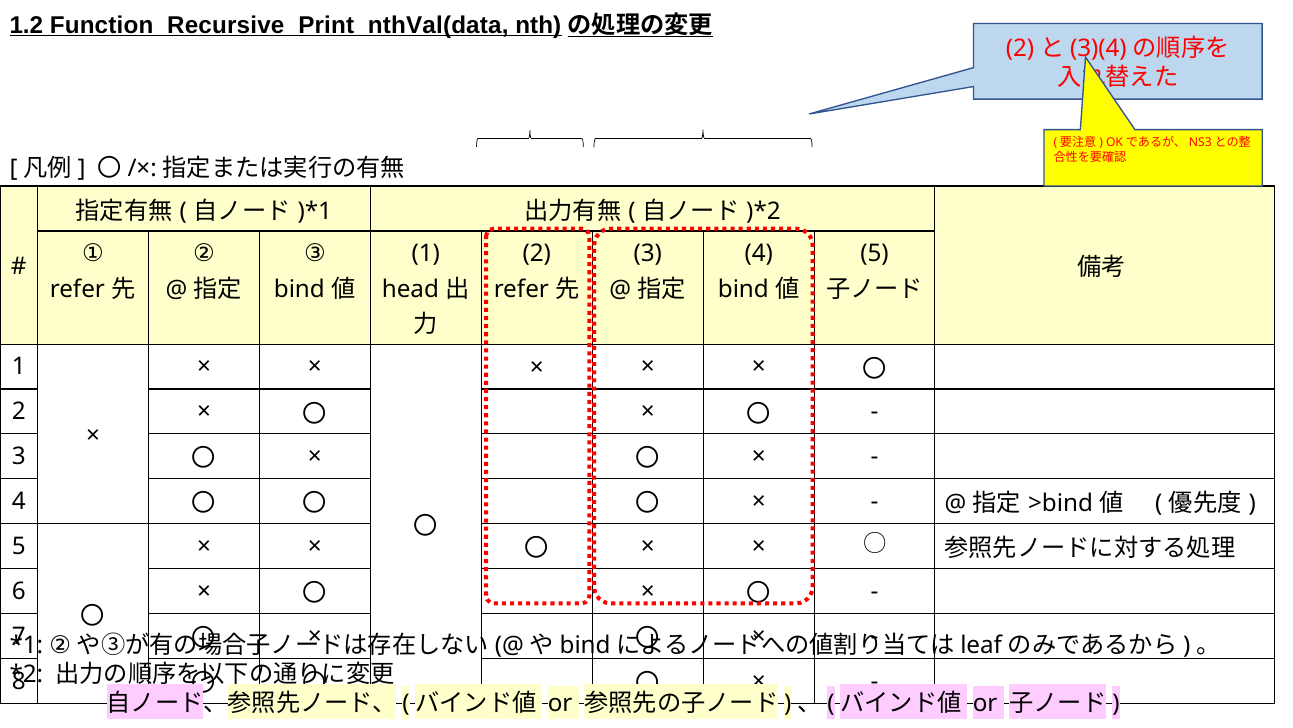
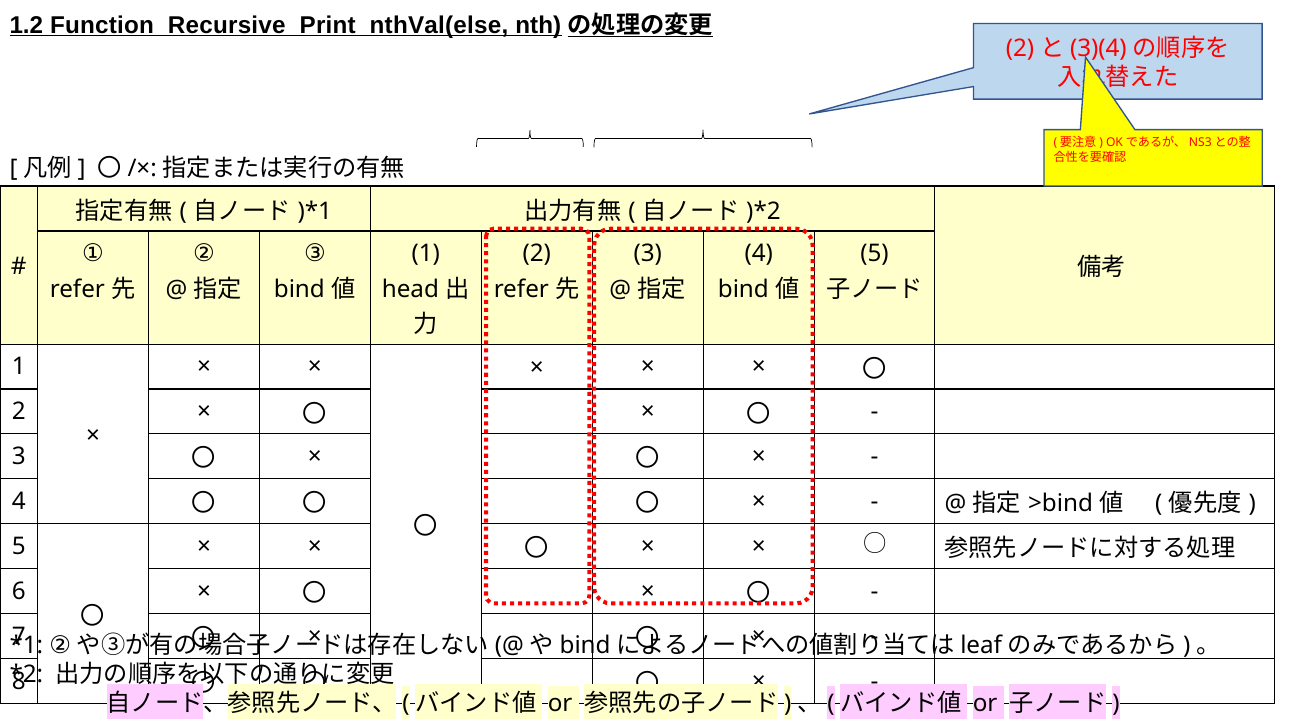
Function_Recursive_Print_nthVal(data: Function_Recursive_Print_nthVal(data -> Function_Recursive_Print_nthVal(else (279, 25)
